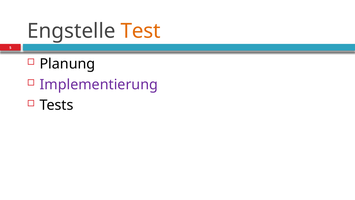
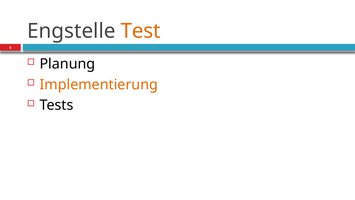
Implementierung colour: purple -> orange (99, 84)
